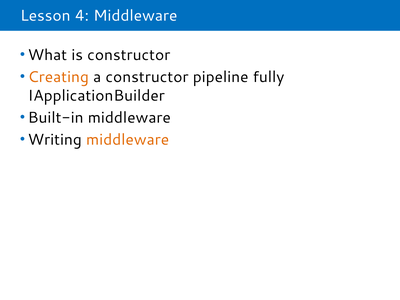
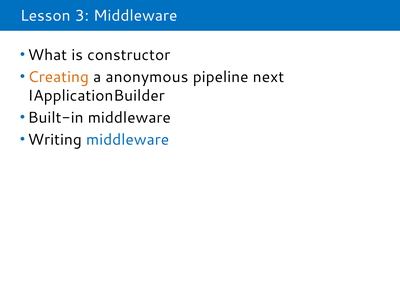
4: 4 -> 3 (82, 16)
a constructor: constructor -> anonymous (147, 77)
fully: fully -> next (268, 77)
middleware colour: orange -> blue (128, 140)
